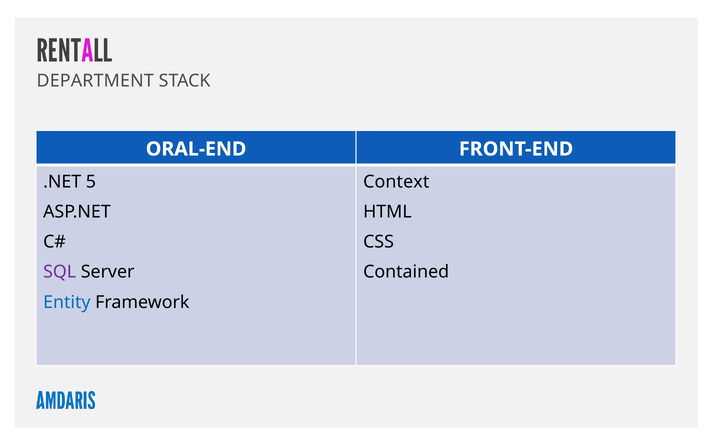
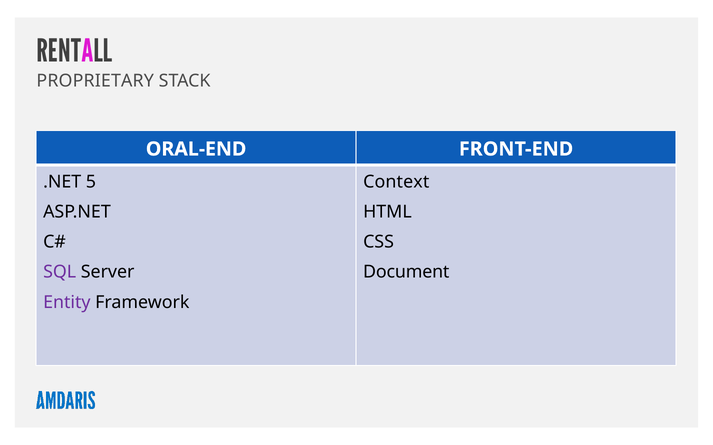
DEPARTMENT: DEPARTMENT -> PROPRIETARY (95, 81)
Contained: Contained -> Document (406, 272)
Entity colour: blue -> purple (67, 303)
